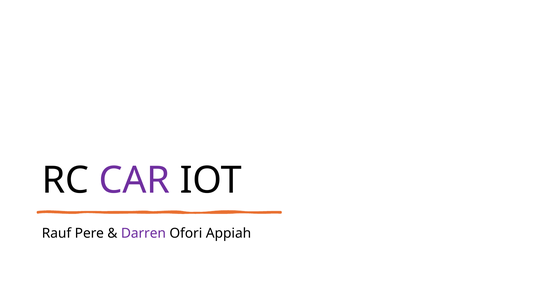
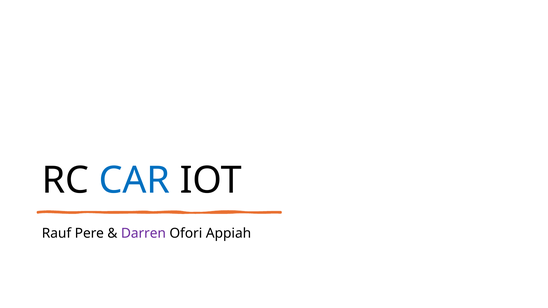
CAR colour: purple -> blue (134, 180)
